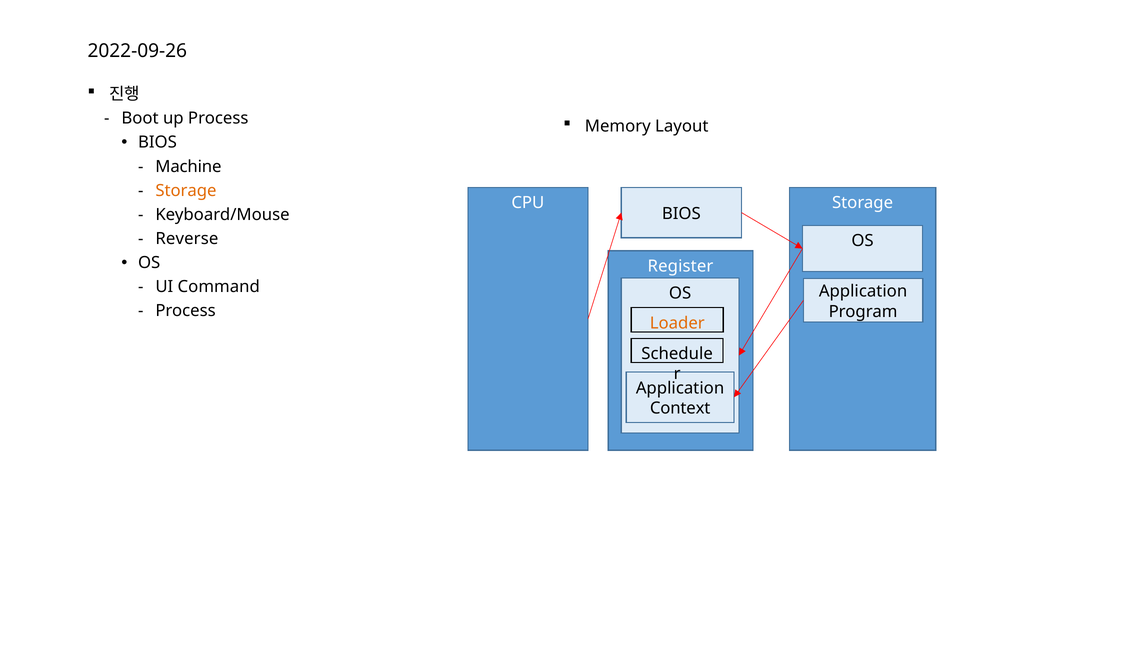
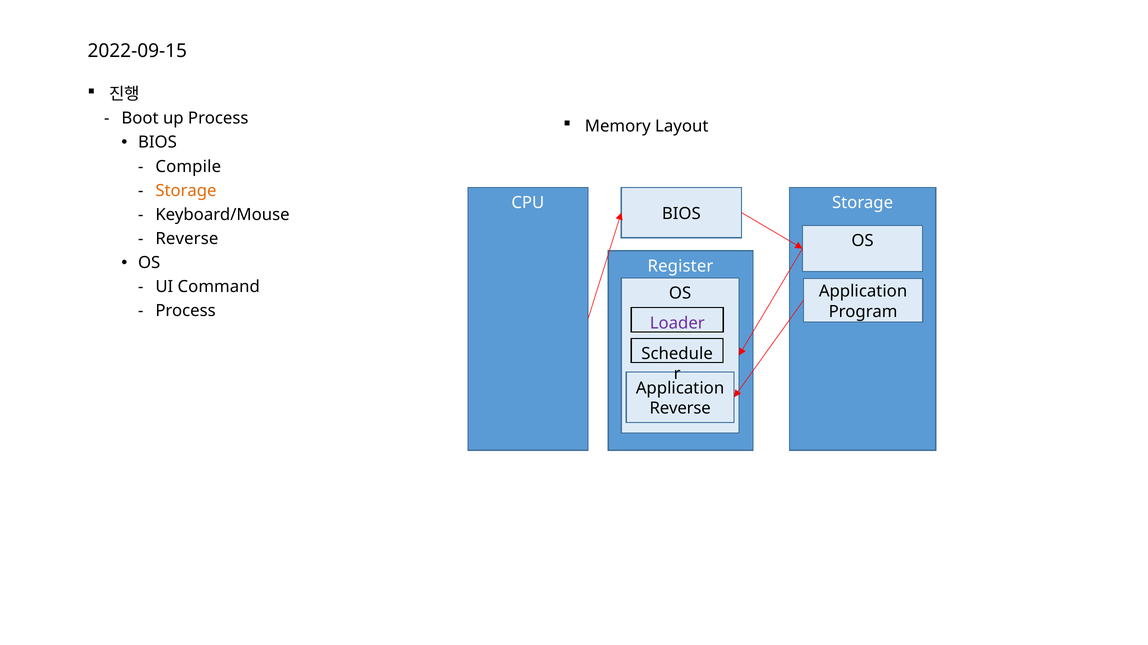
2022-09-26: 2022-09-26 -> 2022-09-15 (137, 51)
Machine: Machine -> Compile (188, 167)
Loader colour: orange -> purple (677, 323)
Context: Context -> Reverse (680, 409)
